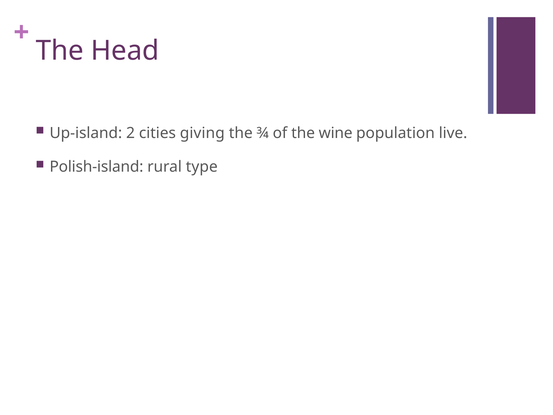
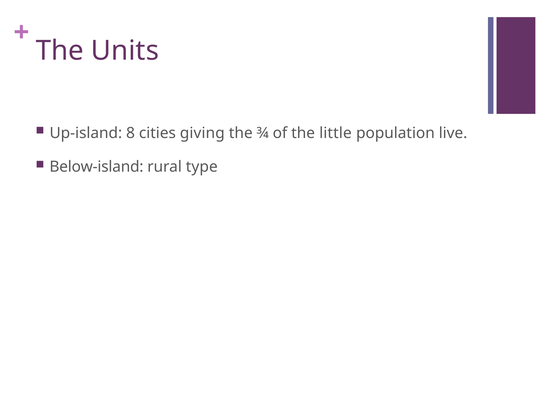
Head: Head -> Units (125, 51)
2: 2 -> 8 (131, 133)
wine: wine -> little (335, 133)
Polish-island: Polish-island -> Below-island (96, 167)
